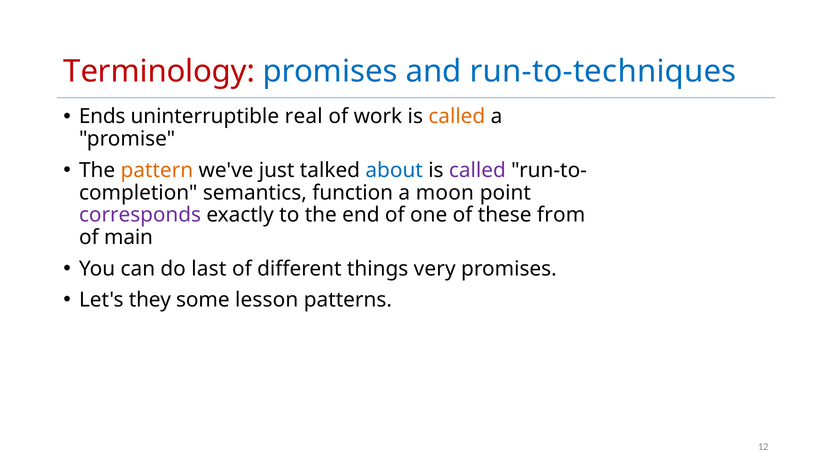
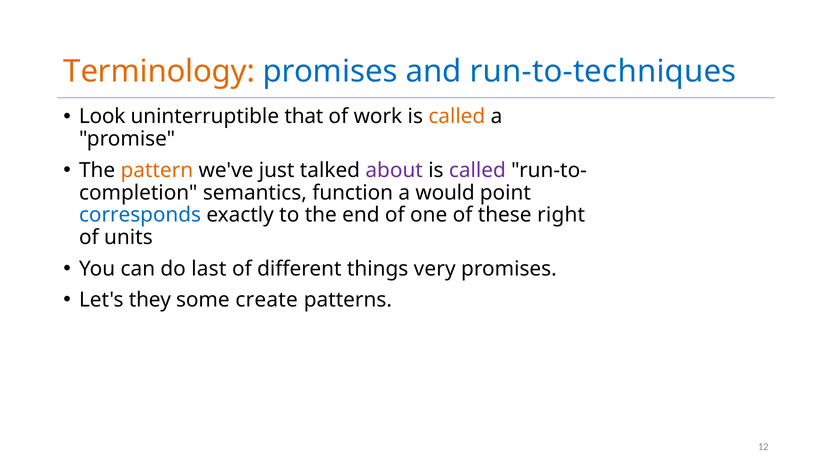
Terminology colour: red -> orange (159, 72)
Ends: Ends -> Look (102, 117)
real: real -> that (304, 117)
about colour: blue -> purple (394, 170)
moon: moon -> would (445, 193)
corresponds colour: purple -> blue (140, 215)
from: from -> right (561, 215)
main: main -> units (128, 238)
lesson: lesson -> create (267, 300)
